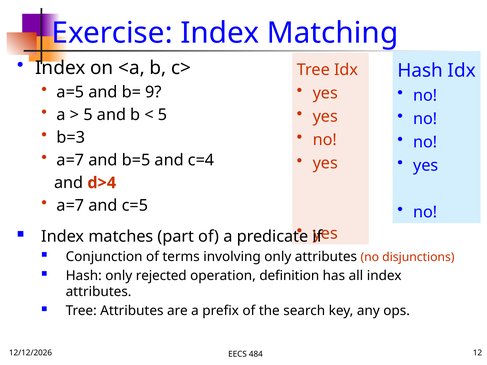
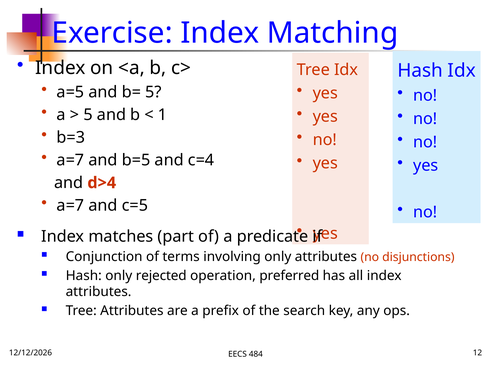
b= 9: 9 -> 5 (153, 92)
5: 5 -> 1 (163, 115)
definition: definition -> preferred (289, 276)
